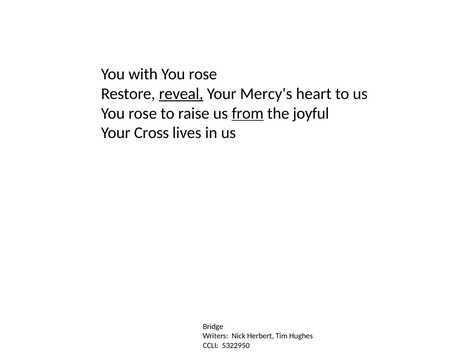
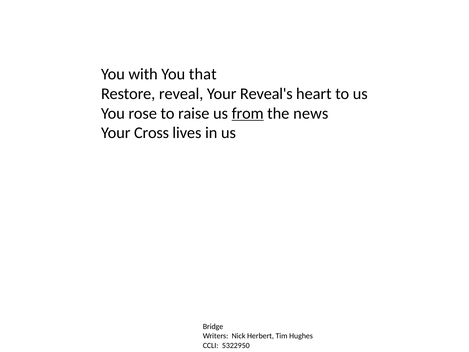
rose: rose -> that (203, 74)
reveal underline: present -> none (181, 94)
Mercy's: Mercy's -> Reveal's (266, 94)
joyful: joyful -> news (311, 113)
